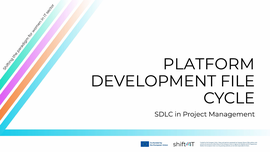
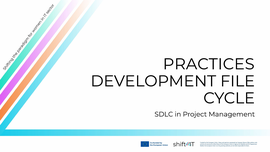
PLATFORM: PLATFORM -> PRACTICES (209, 64)
